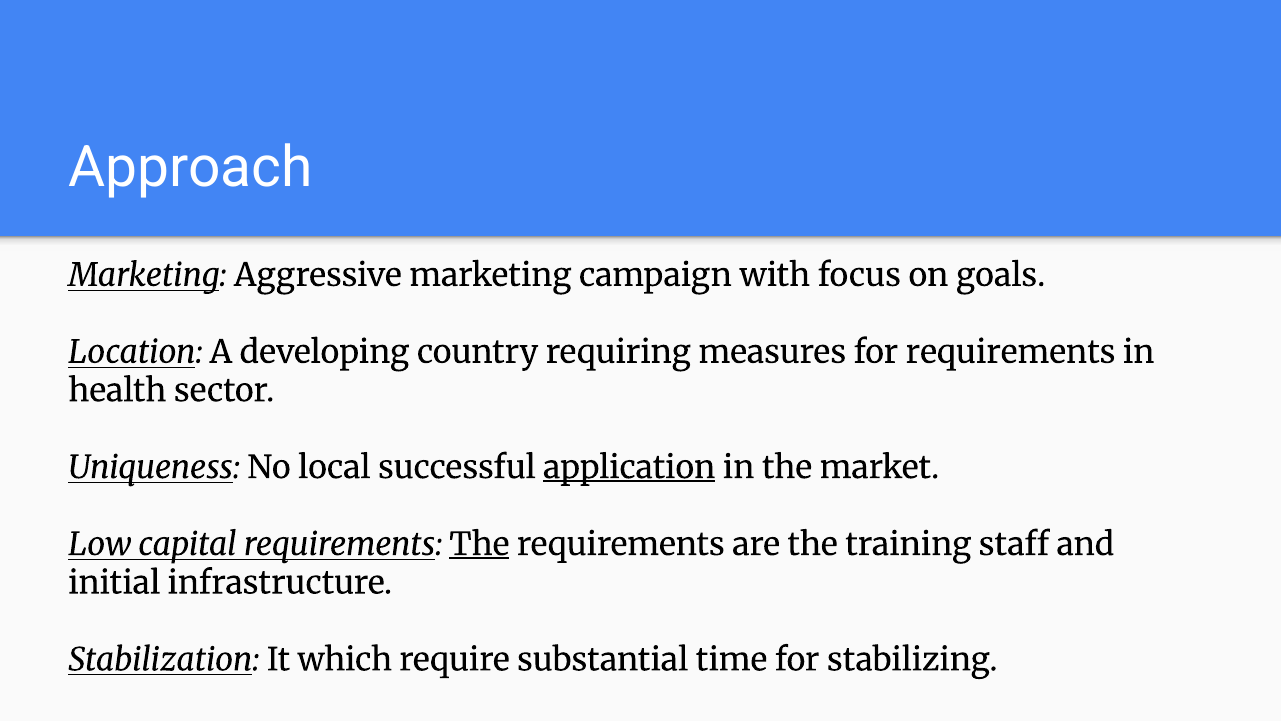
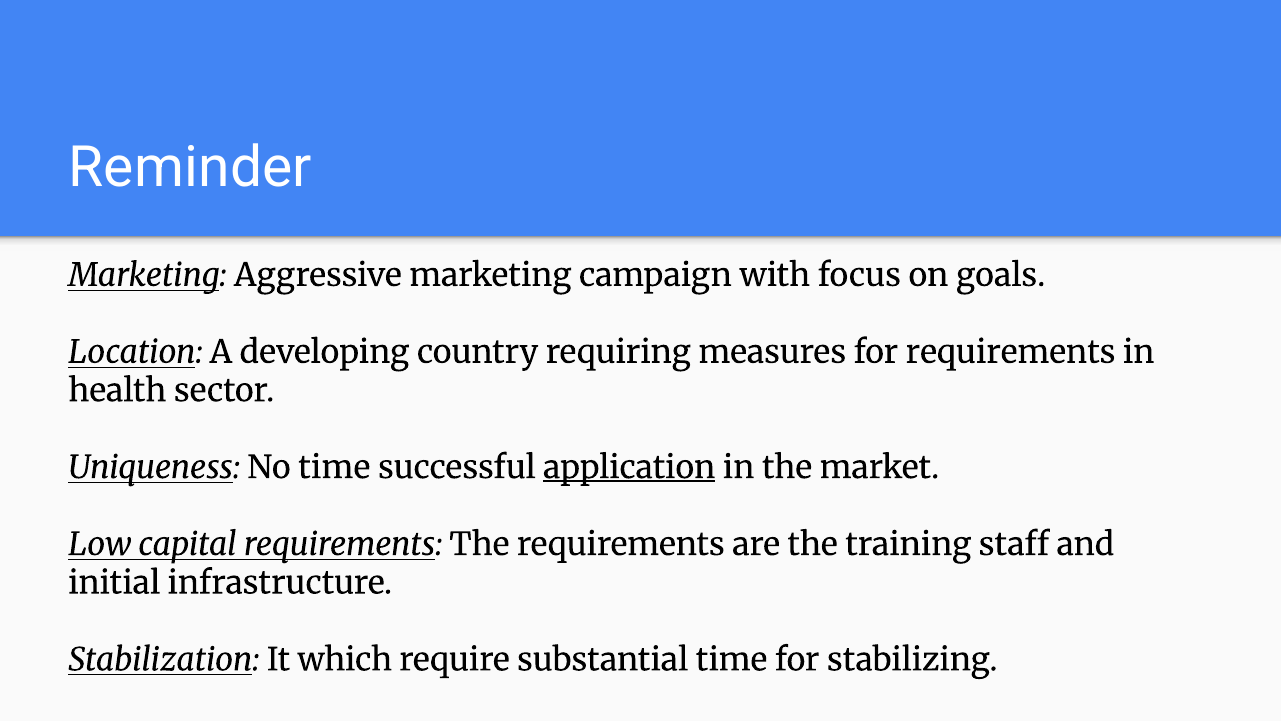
Approach: Approach -> Reminder (190, 168)
No local: local -> time (334, 467)
The underline: present -> none (479, 544)
